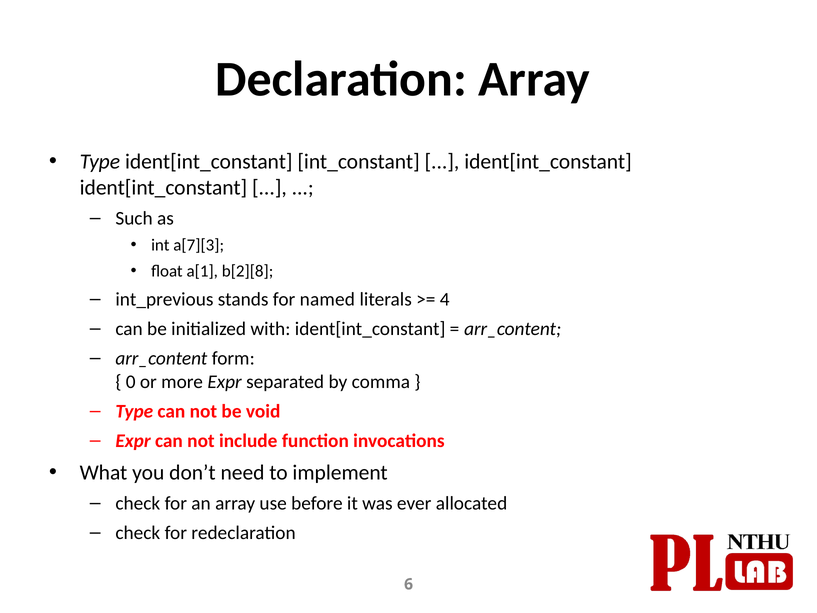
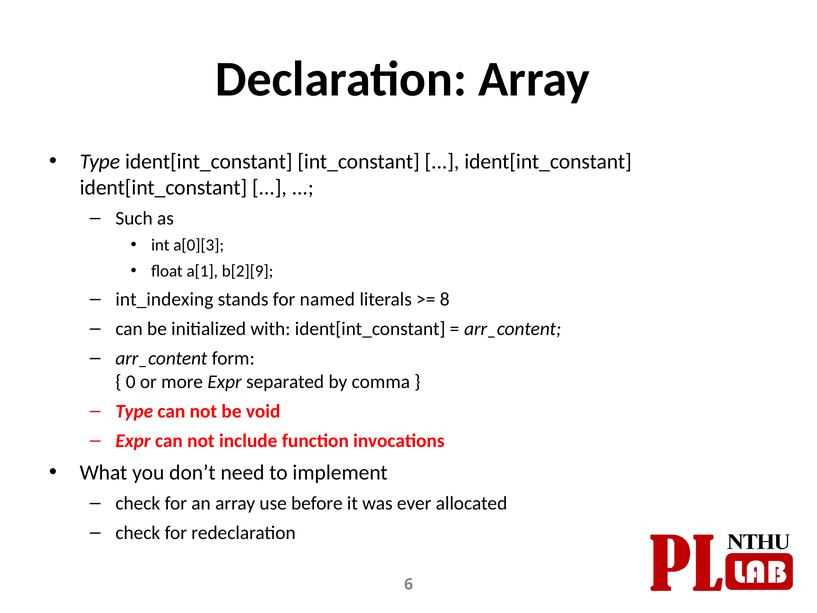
a[7][3: a[7][3 -> a[0][3 (199, 245)
b[2][8: b[2][8 -> b[2][9 (248, 271)
int_previous: int_previous -> int_indexing (164, 299)
4: 4 -> 8 (445, 299)
